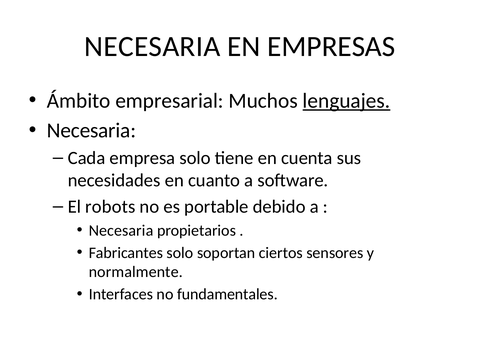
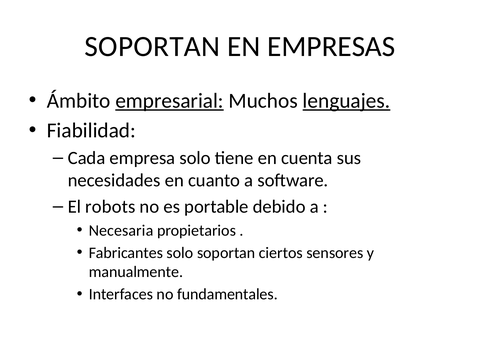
NECESARIA: NECESARIA -> SOPORTAN (152, 46)
empresarial underline: none -> present (170, 101)
Necesaria: Necesaria -> Fiabilidad (91, 131)
normalmente: normalmente -> manualmente (136, 272)
